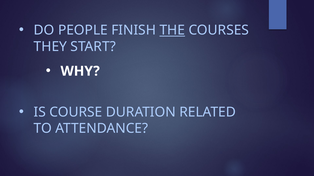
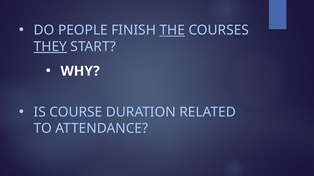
THEY underline: none -> present (50, 47)
